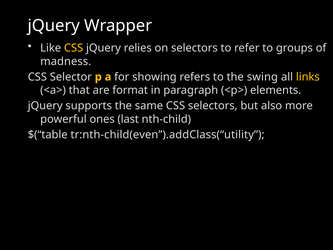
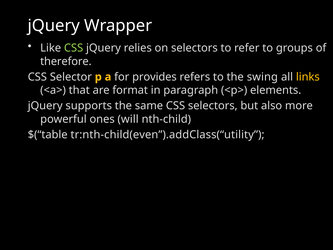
CSS colour: yellow -> light green (74, 48)
madness: madness -> therefore (66, 61)
showing: showing -> provides (154, 77)
last: last -> will (128, 119)
